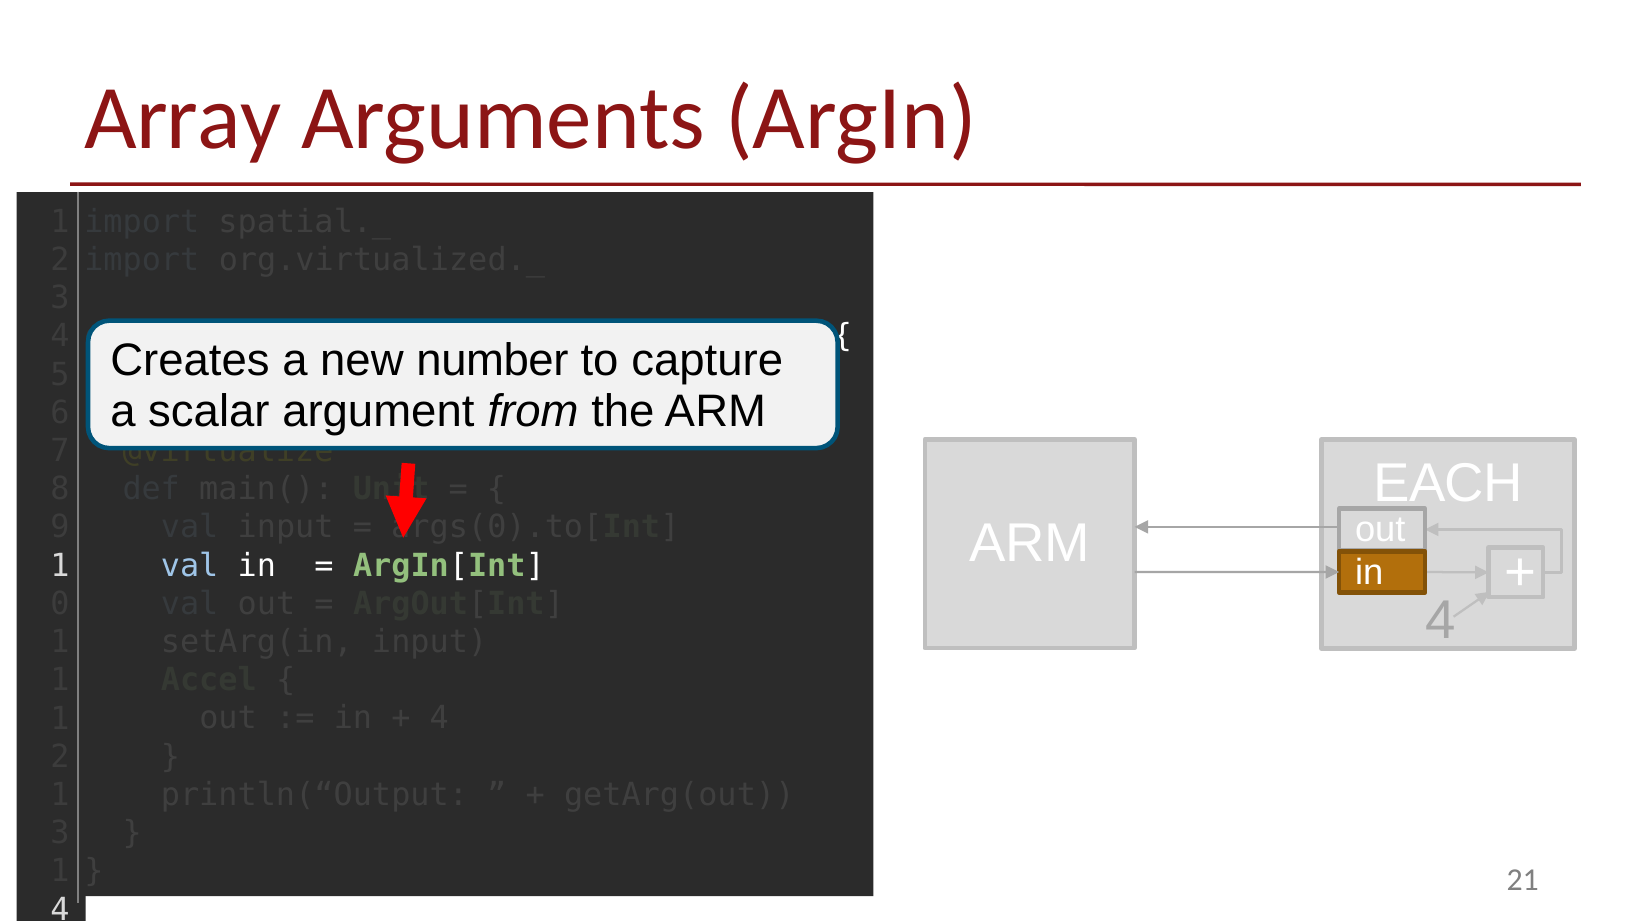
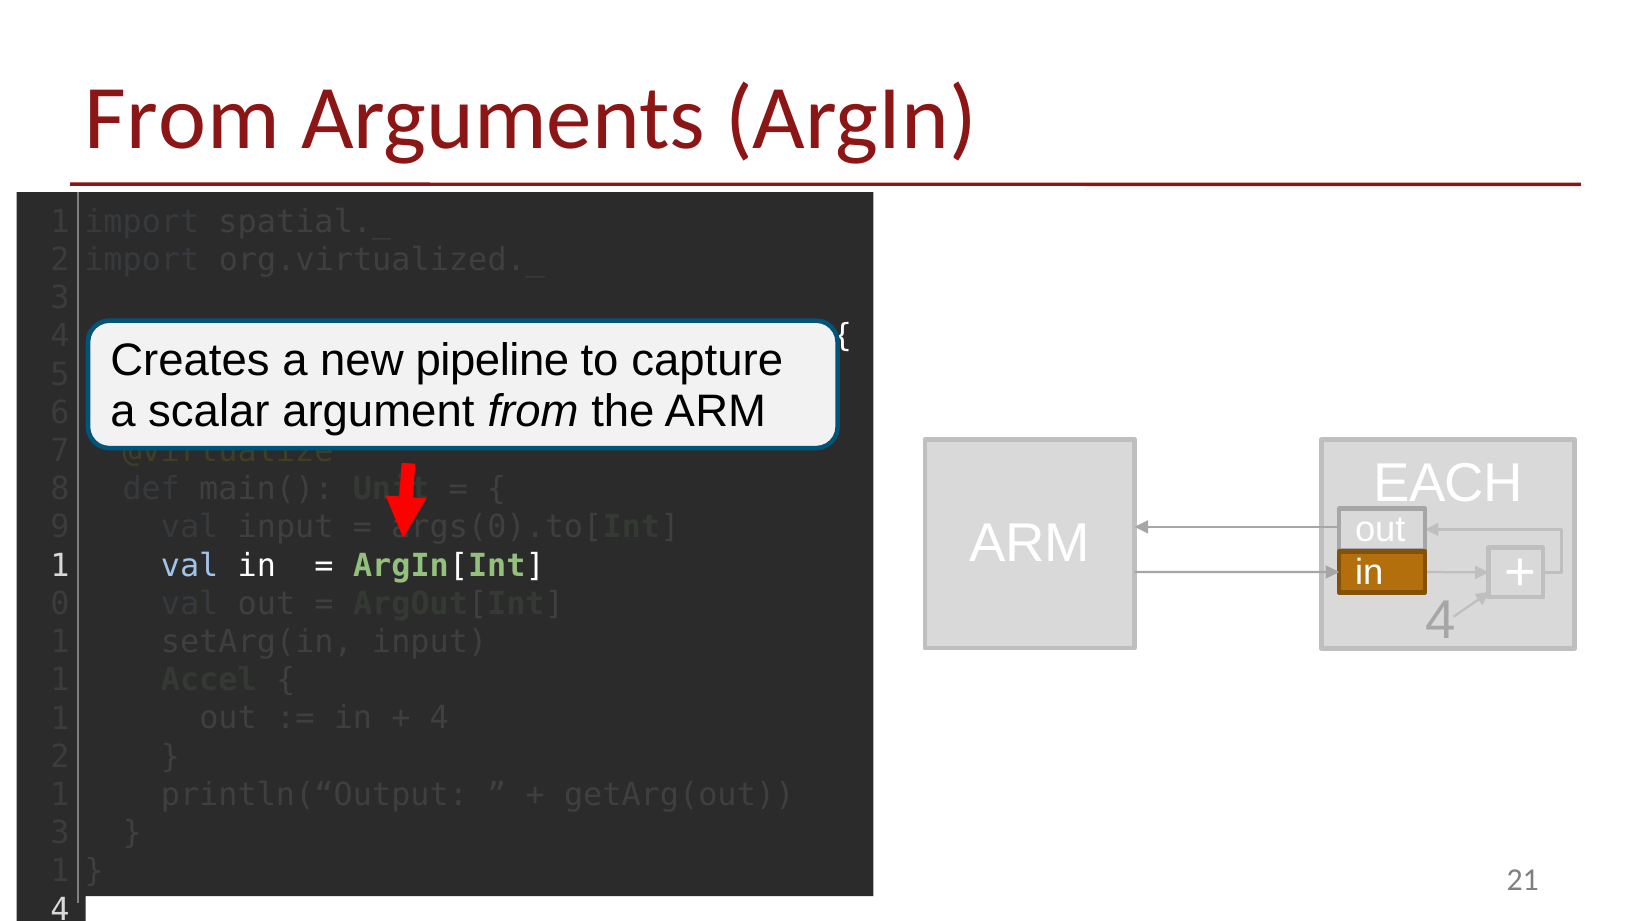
Array: Array -> From (182, 118)
number: number -> pipeline (492, 361)
